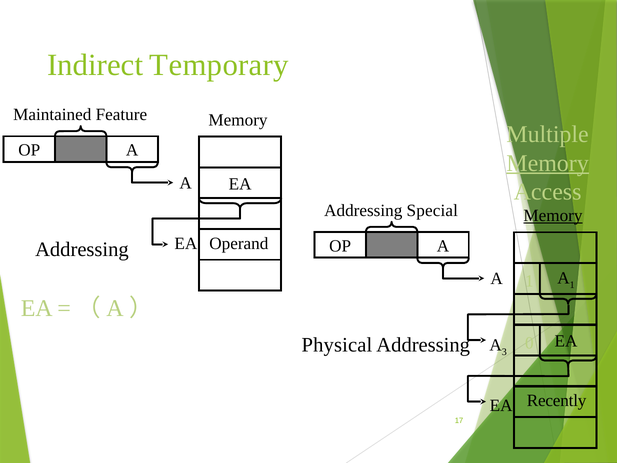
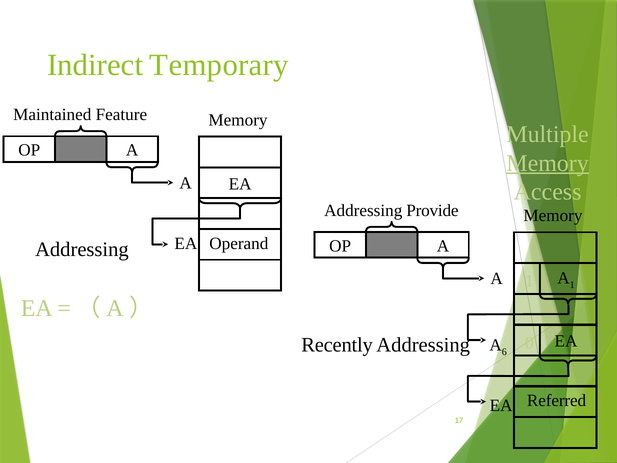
Special: Special -> Provide (432, 210)
Memory underline: present -> none (553, 216)
Physical: Physical -> Recently (337, 345)
3: 3 -> 6 (504, 352)
Recently: Recently -> Referred (557, 400)
